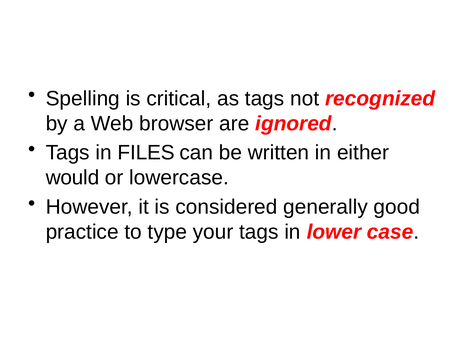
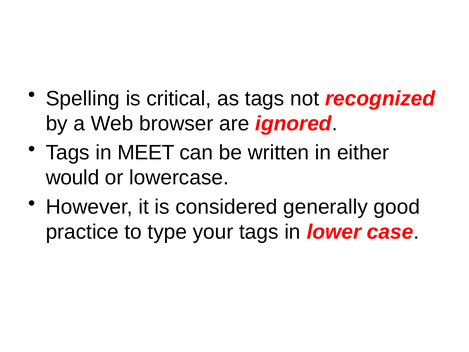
FILES: FILES -> MEET (146, 153)
